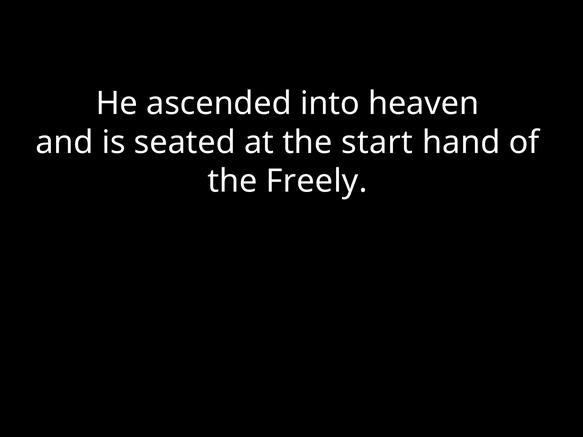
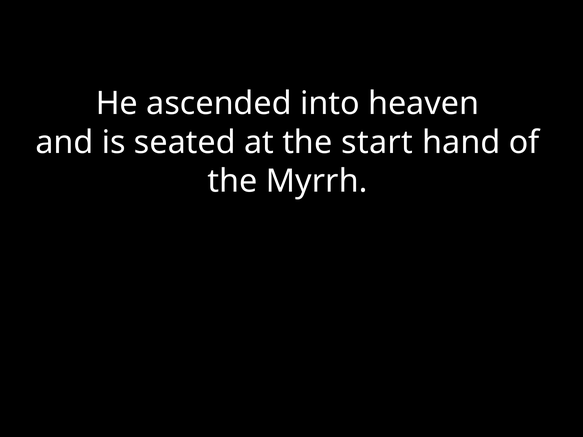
Freely: Freely -> Myrrh (317, 181)
